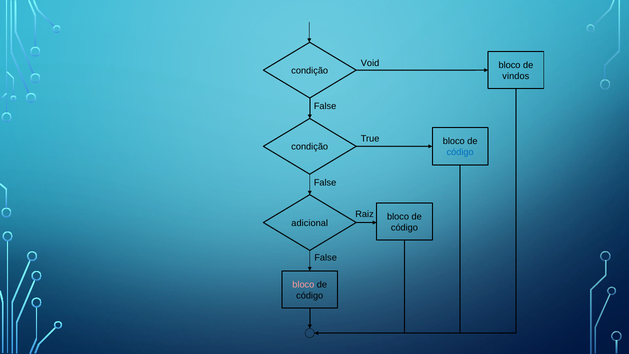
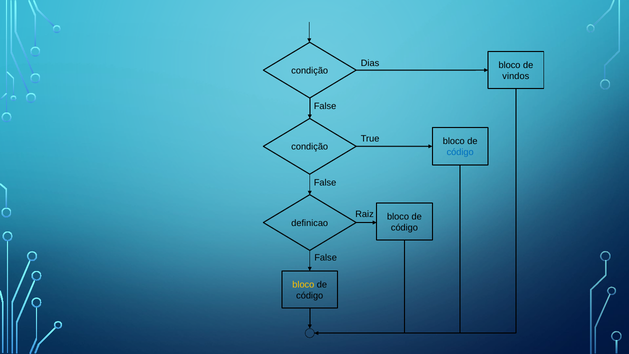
Void: Void -> Dias (370, 63)
adicional: adicional -> definicao (310, 223)
bloco colour: pink -> yellow (303, 284)
